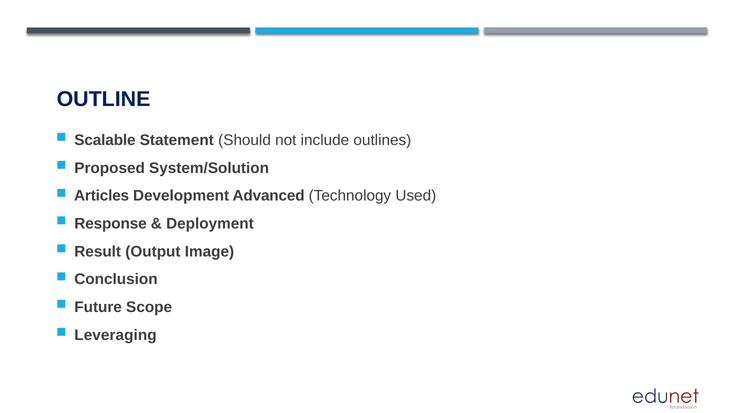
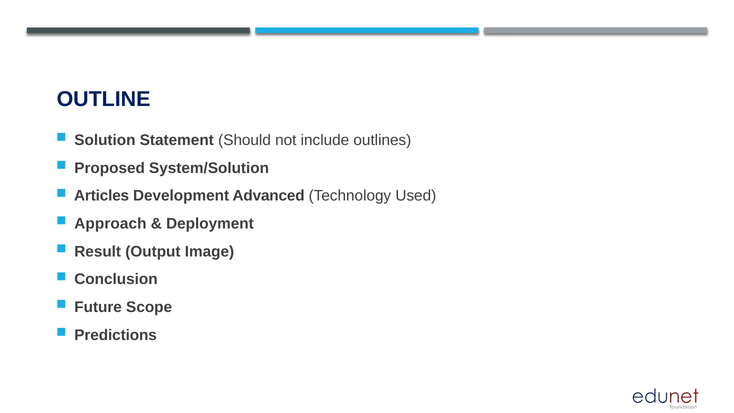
Scalable: Scalable -> Solution (105, 140)
Response: Response -> Approach (110, 224)
Leveraging: Leveraging -> Predictions (116, 335)
